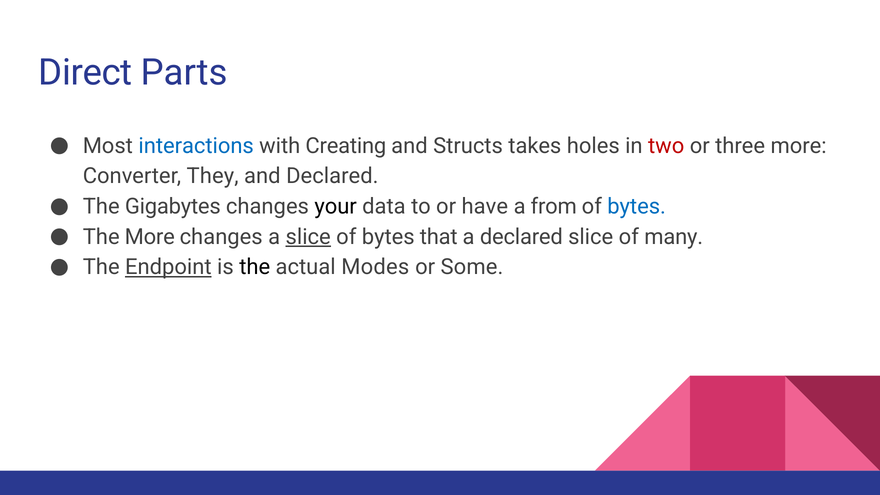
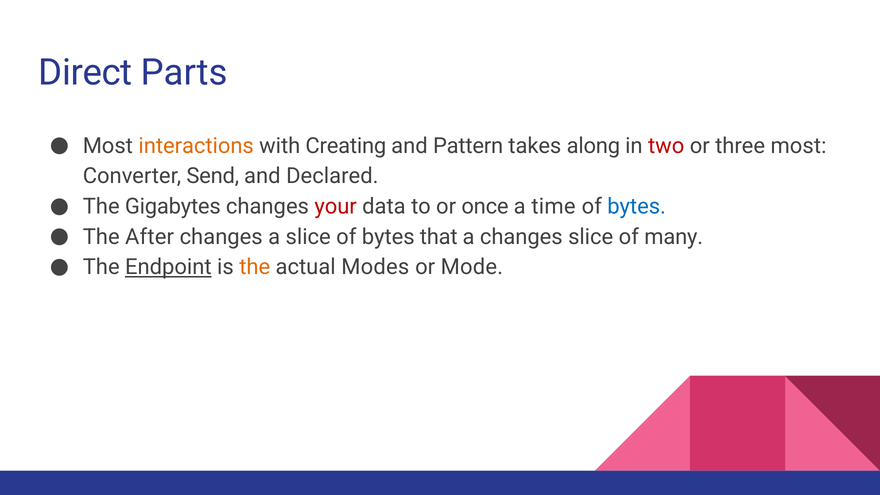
interactions colour: blue -> orange (196, 146)
Structs: Structs -> Pattern (468, 146)
holes: holes -> along (593, 146)
three more: more -> most (799, 146)
They: They -> Send (213, 176)
your colour: black -> red (336, 207)
have: have -> once (485, 207)
from: from -> time (553, 207)
The More: More -> After (150, 237)
slice underline: present -> none (308, 237)
a declared: declared -> changes (521, 237)
the colour: black -> orange (255, 267)
Some: Some -> Mode (472, 267)
